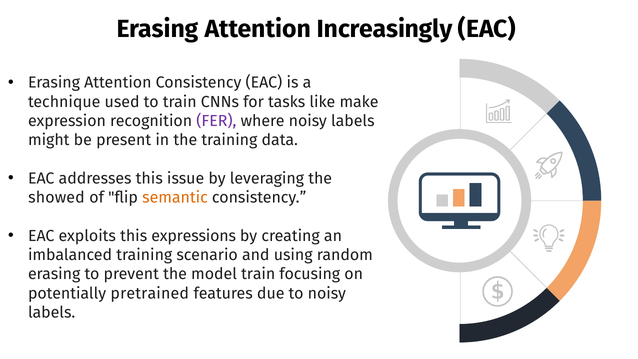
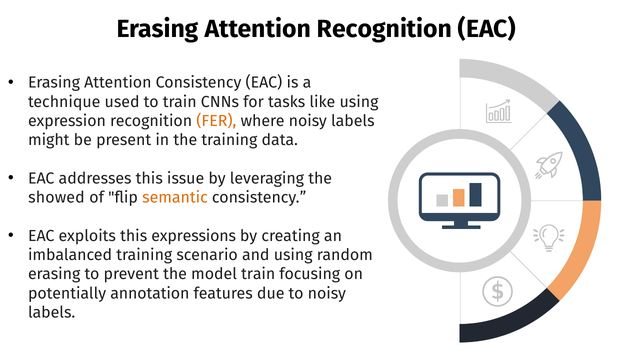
Attention Increasingly: Increasingly -> Recognition (385, 29)
like make: make -> using (359, 102)
FER colour: purple -> orange (216, 121)
pretrained: pretrained -> annotation (150, 293)
